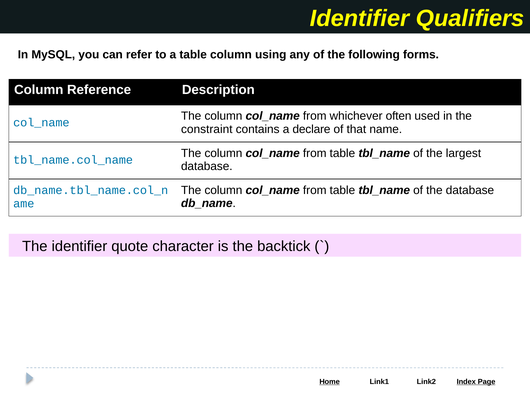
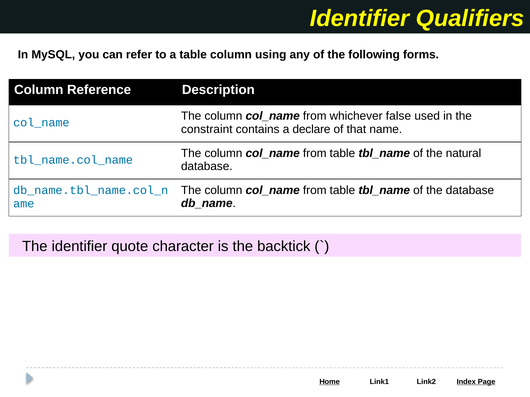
often: often -> false (398, 116)
largest: largest -> natural (464, 153)
